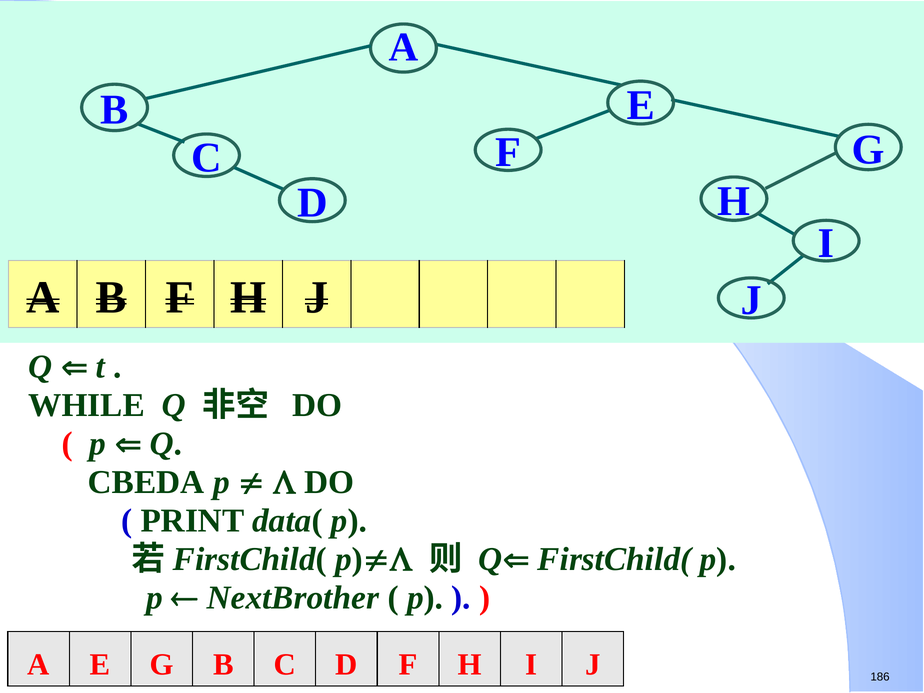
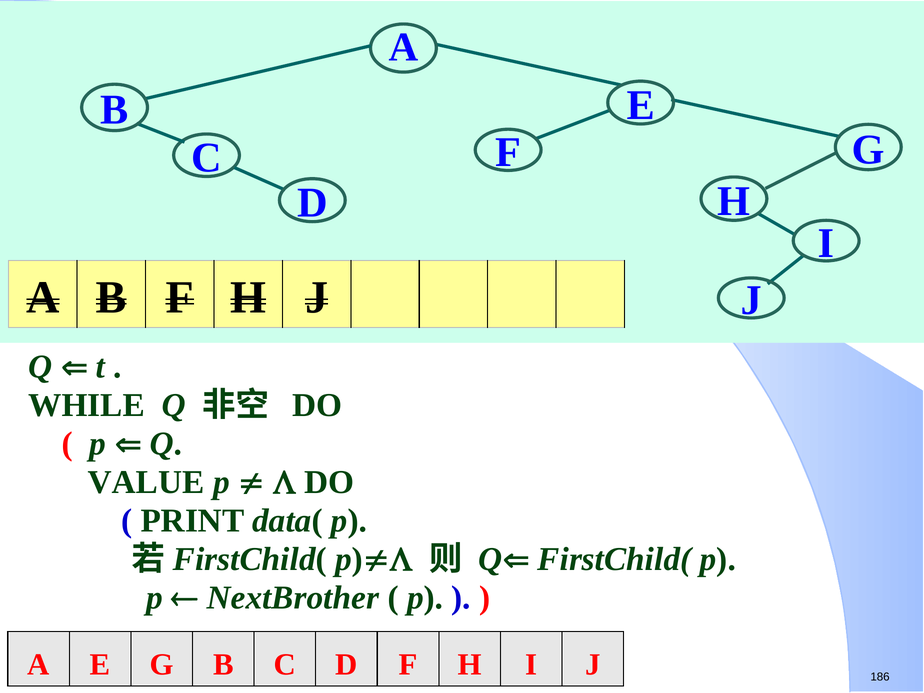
CBEDA: CBEDA -> VALUE (146, 482)
